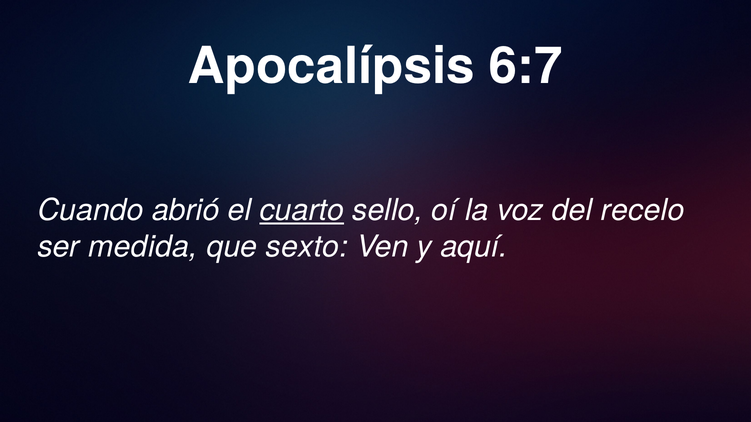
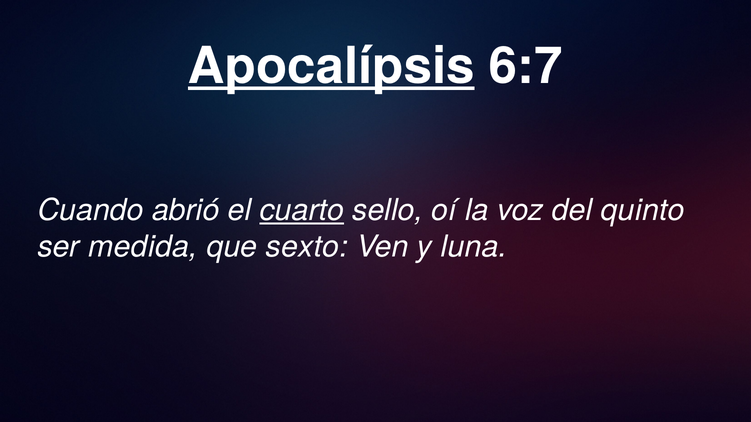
Apocalípsis underline: none -> present (331, 66)
recelo: recelo -> quinto (643, 211)
aquí: aquí -> luna (474, 247)
